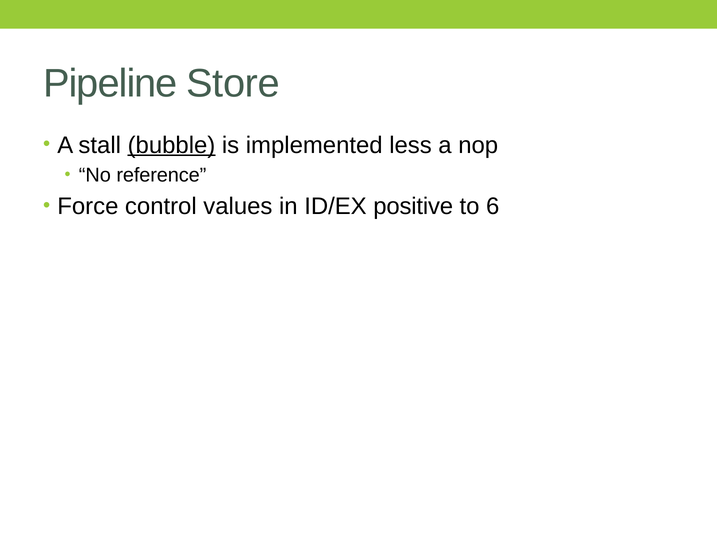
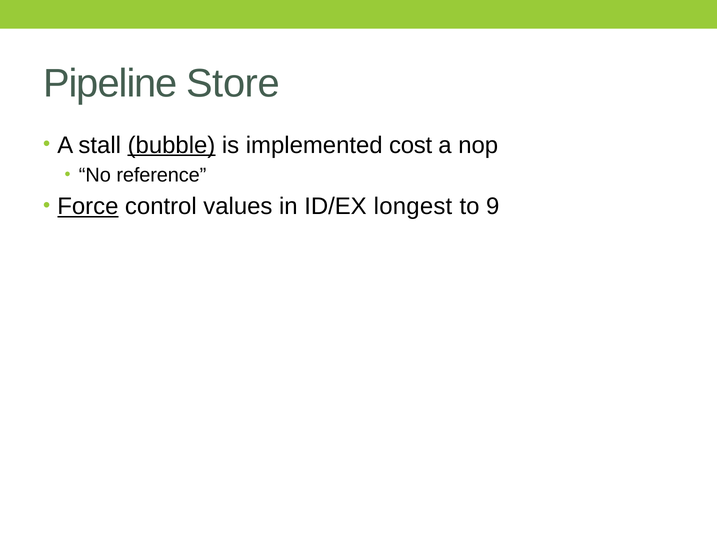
less: less -> cost (411, 145)
Force underline: none -> present (88, 206)
positive: positive -> longest (413, 206)
6: 6 -> 9 (493, 206)
